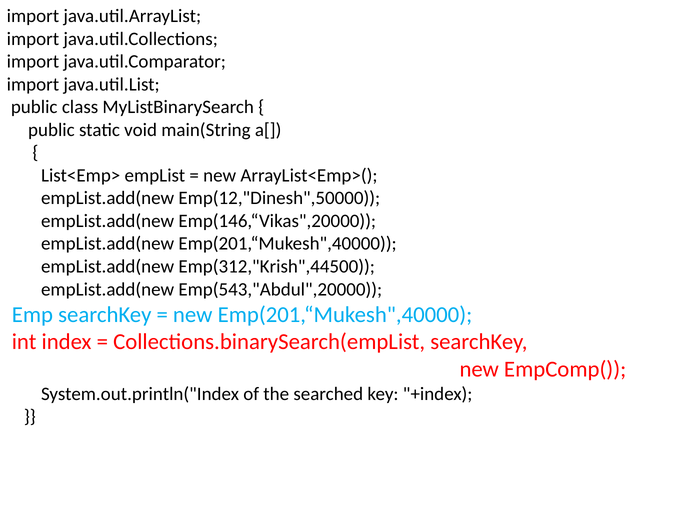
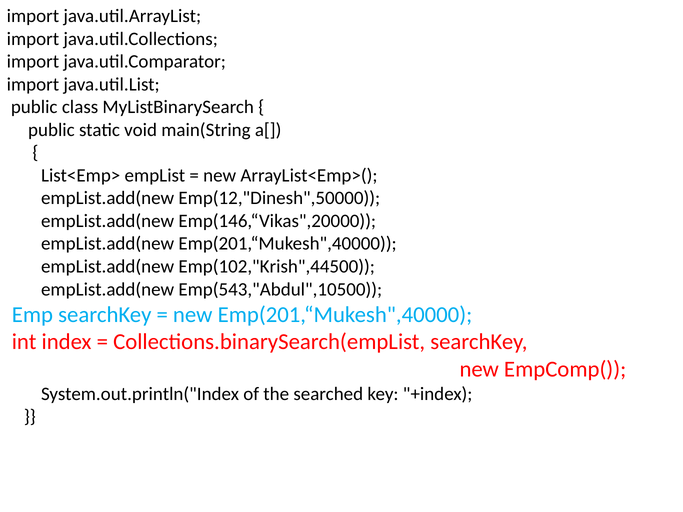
Emp(312,"Krish",44500: Emp(312,"Krish",44500 -> Emp(102,"Krish",44500 (277, 267)
Emp(543,"Abdul",20000: Emp(543,"Abdul",20000 -> Emp(543,"Abdul",10500 (280, 289)
